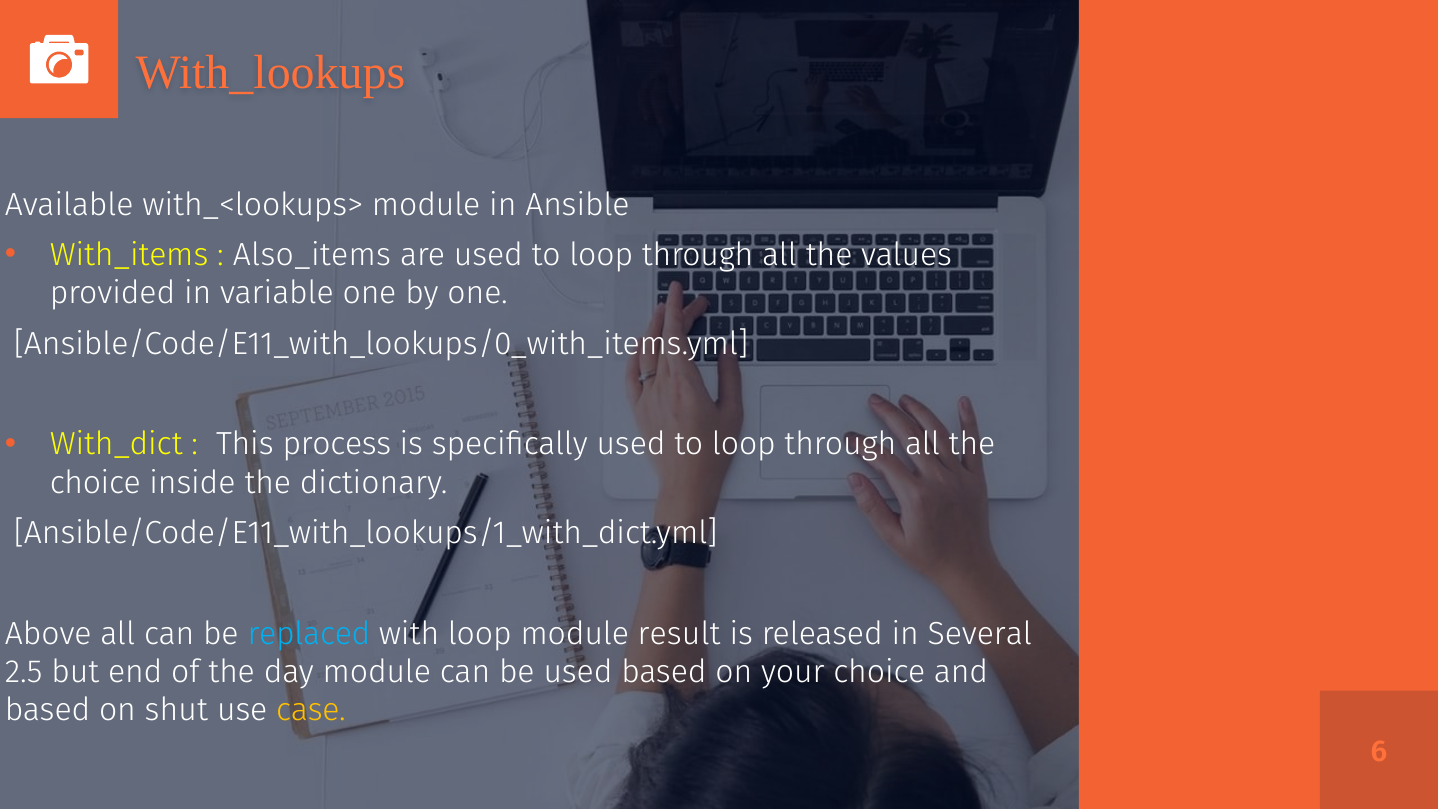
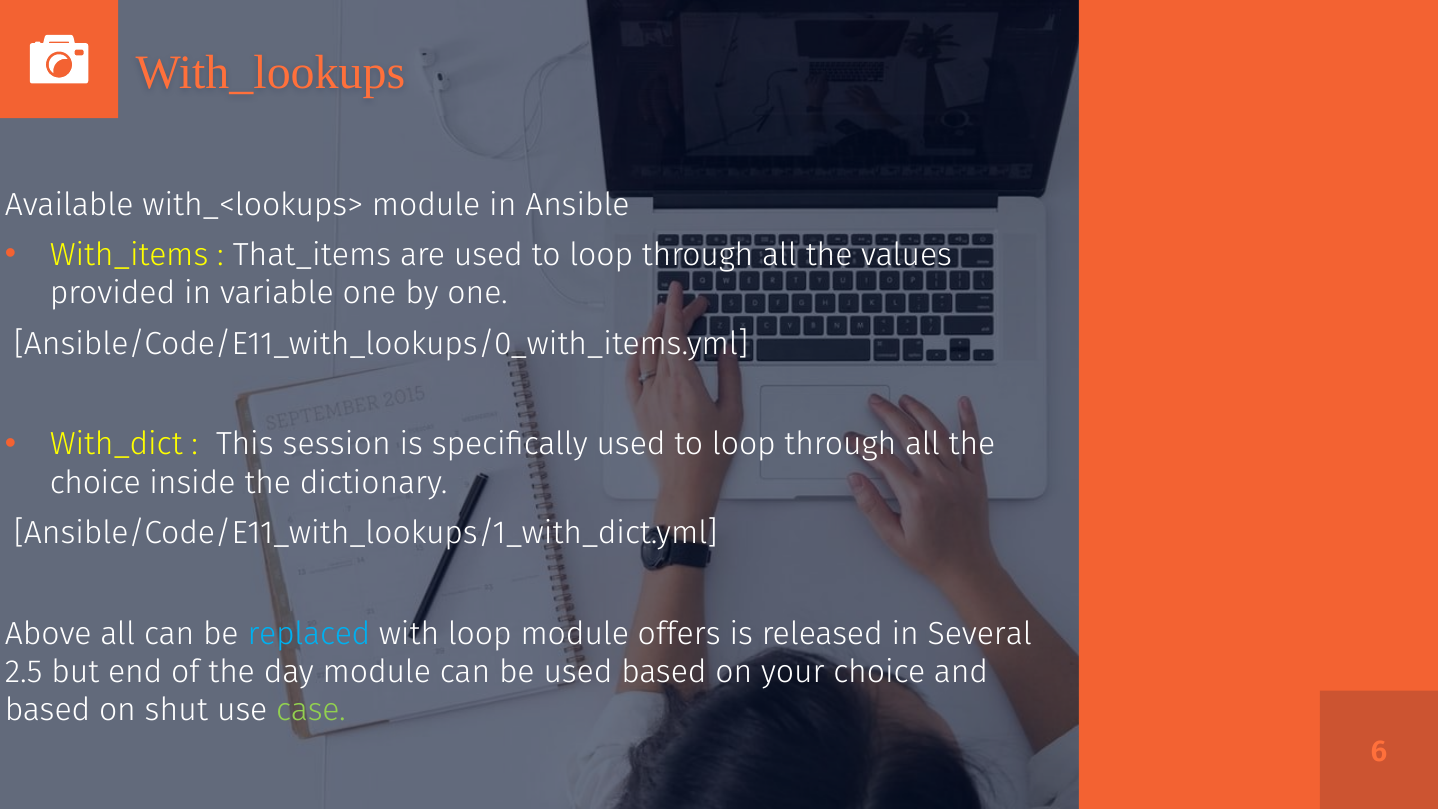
Also_items: Also_items -> That_items (312, 255)
process: process -> session (337, 444)
result: result -> offers (679, 634)
case colour: yellow -> light green (311, 710)
